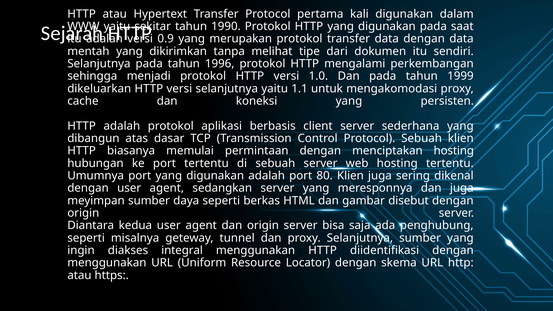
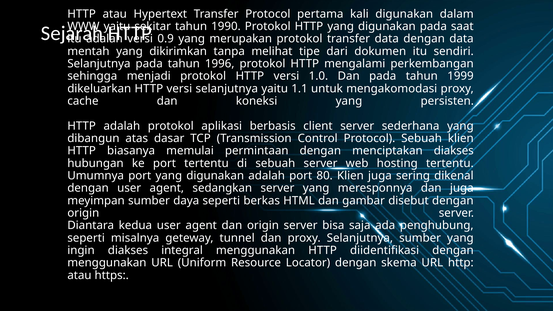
menciptakan hosting: hosting -> diakses (454, 151)
